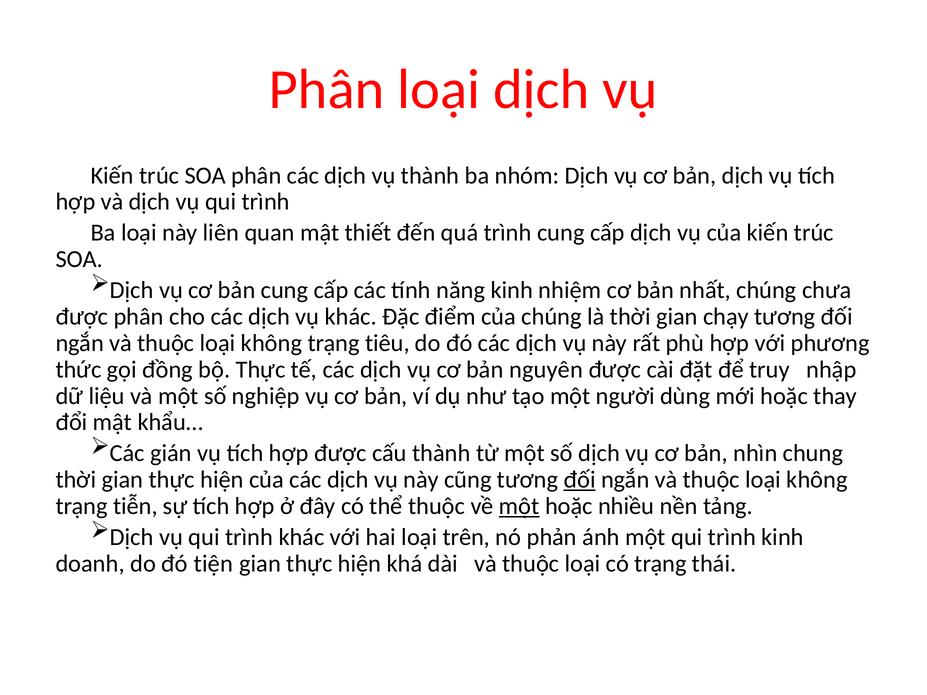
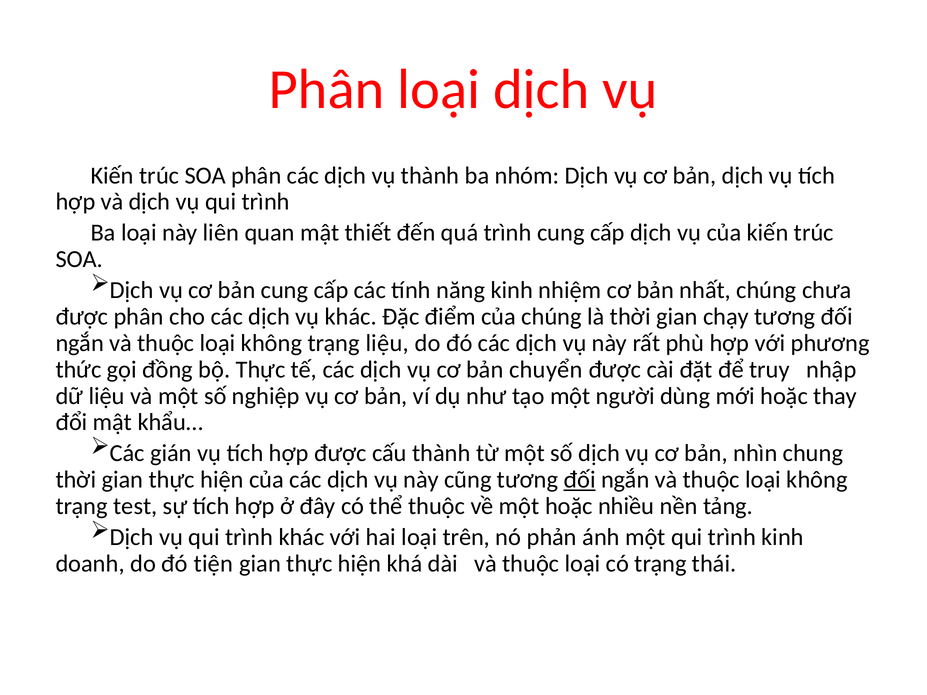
trạng tiêu: tiêu -> liệu (387, 343)
nguyên: nguyên -> chuyển (546, 370)
tiễn: tiễn -> test (135, 506)
một underline: present -> none (519, 506)
